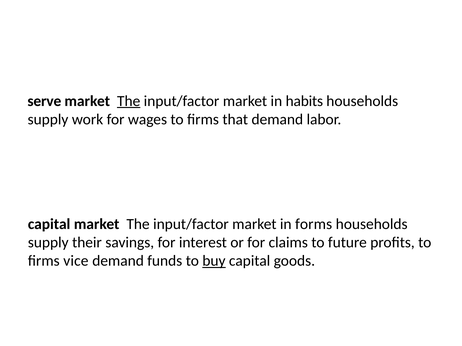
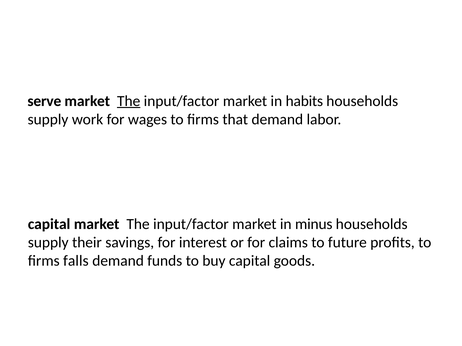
forms: forms -> minus (314, 224)
vice: vice -> falls (76, 261)
buy underline: present -> none (214, 261)
